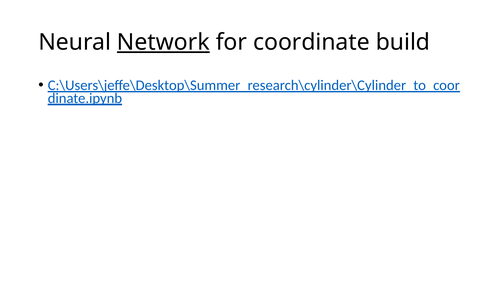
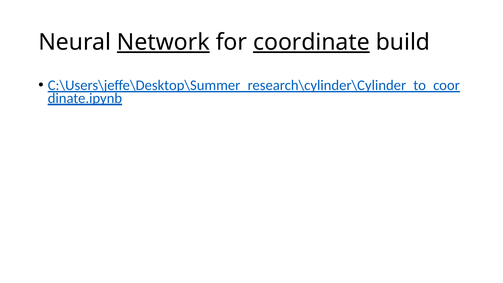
coordinate underline: none -> present (311, 42)
